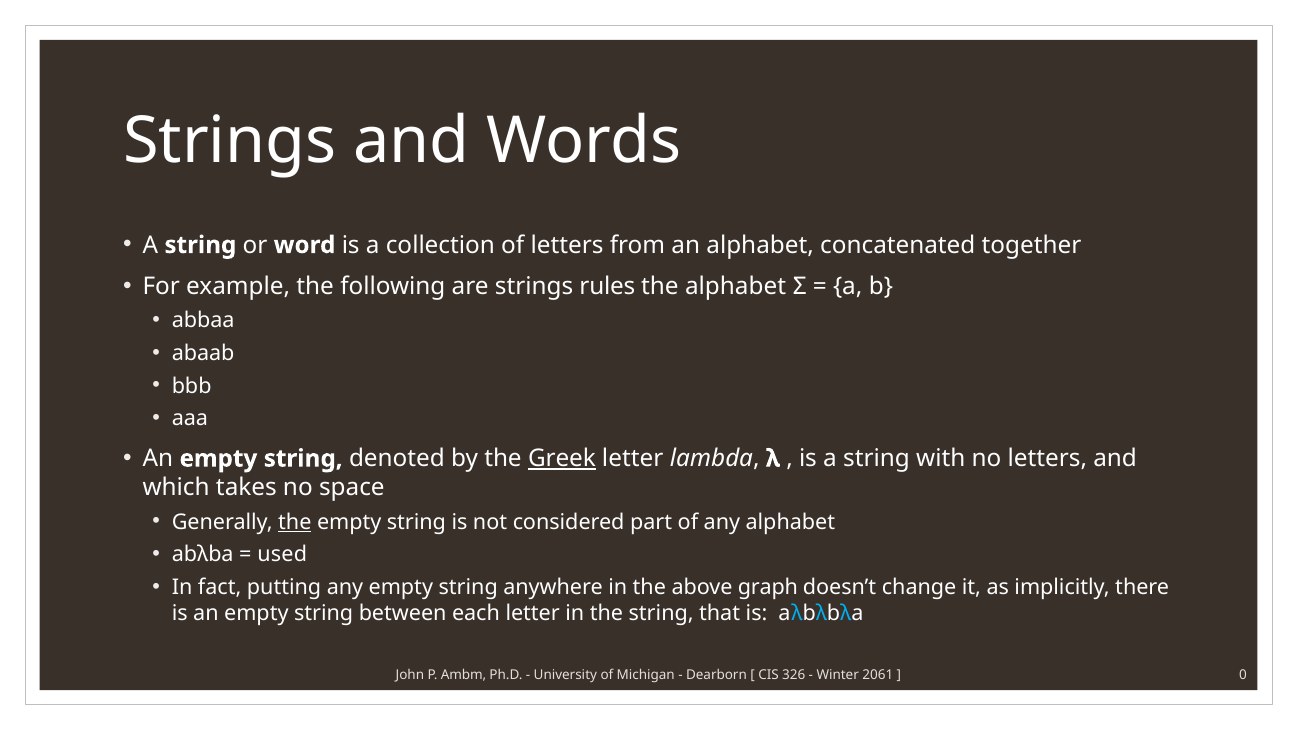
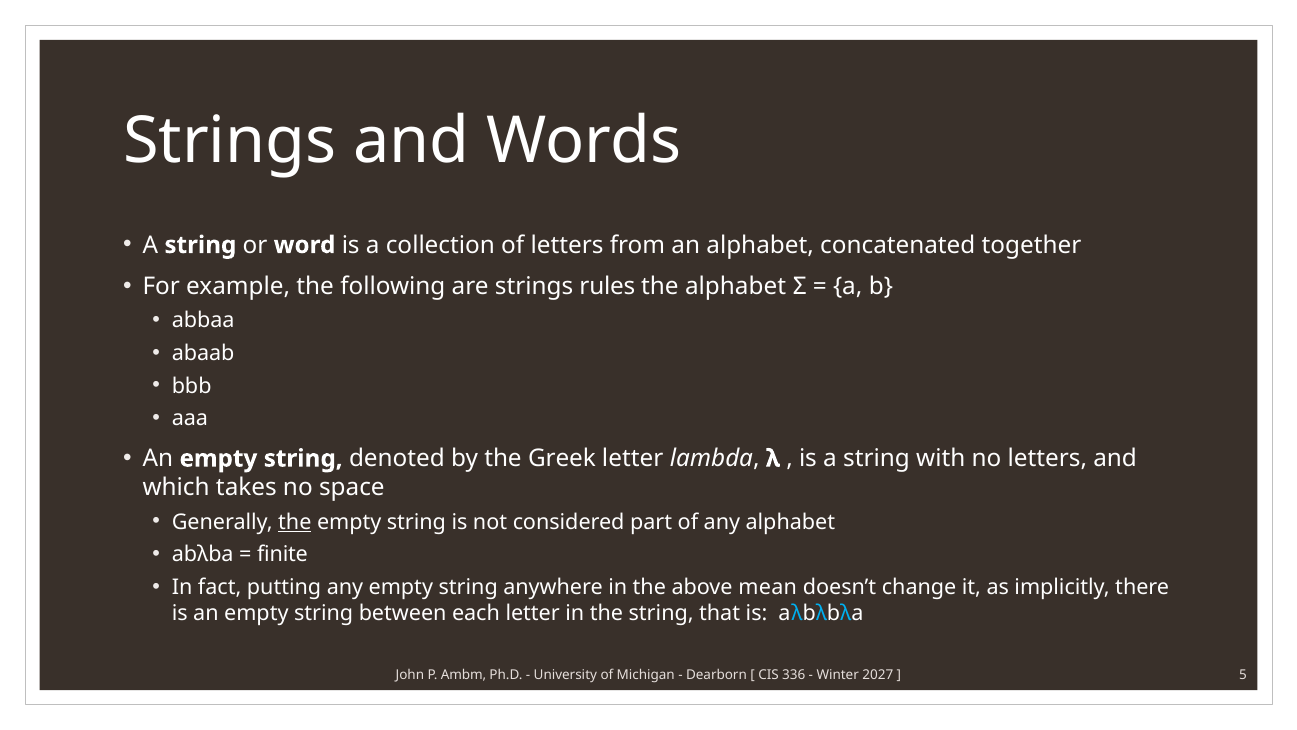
Greek underline: present -> none (562, 458)
used: used -> finite (282, 554)
graph: graph -> mean (768, 587)
326: 326 -> 336 (794, 674)
2061: 2061 -> 2027 (878, 674)
0: 0 -> 5 (1243, 674)
